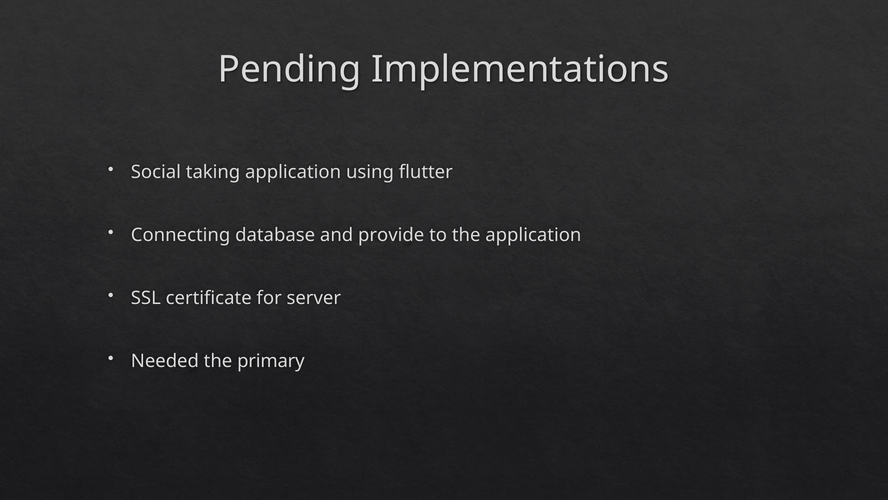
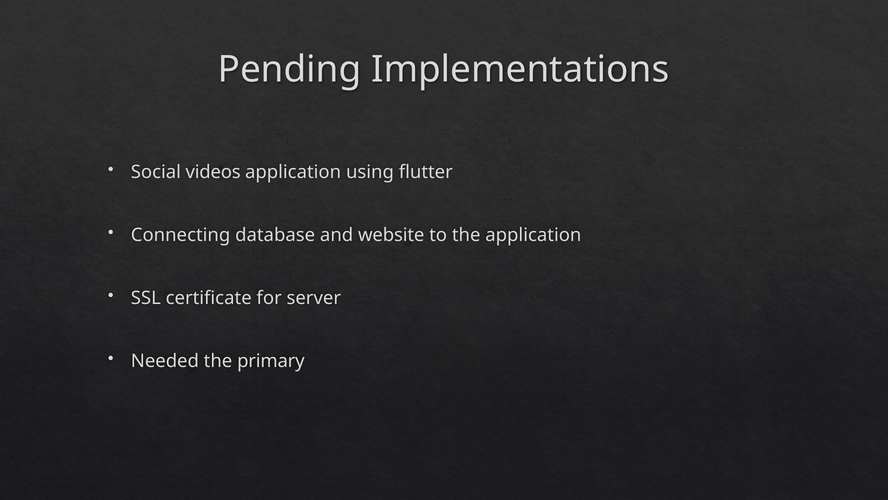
taking: taking -> videos (213, 172)
provide: provide -> website (391, 235)
